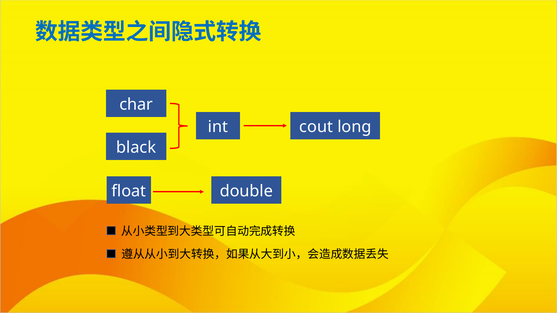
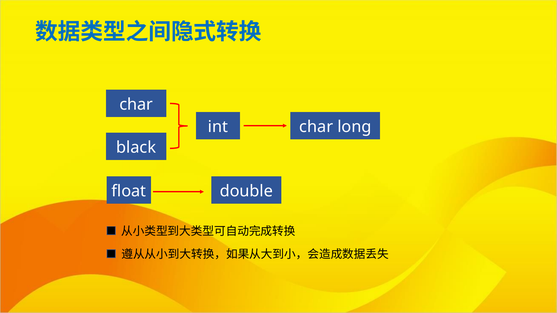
int cout: cout -> char (316, 127)
